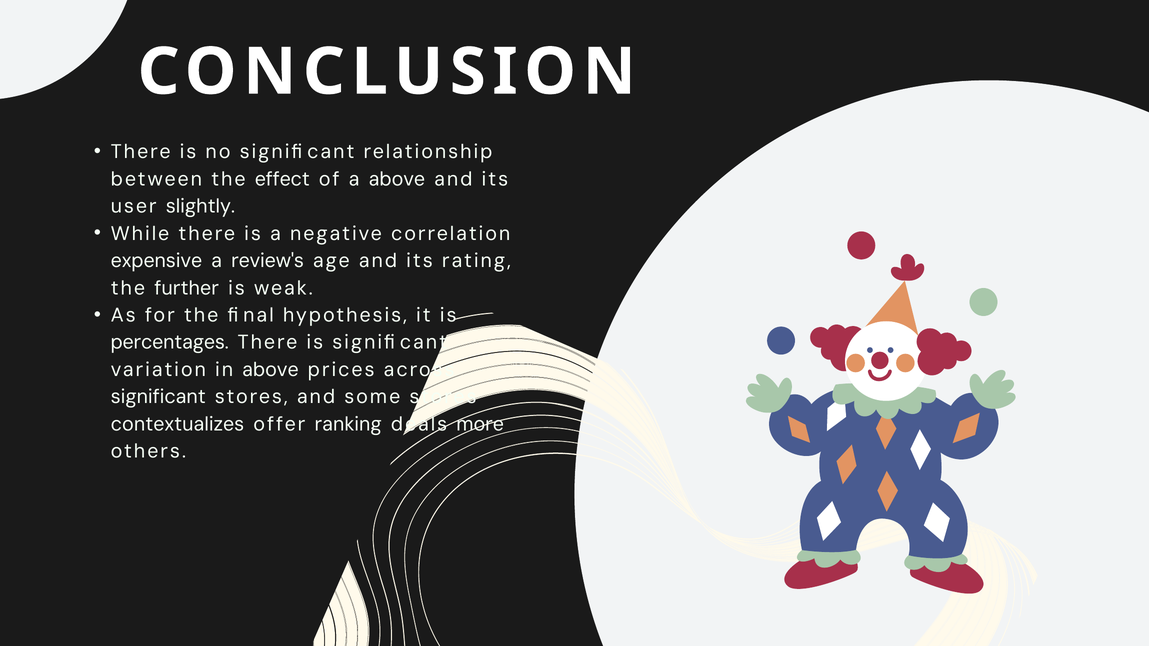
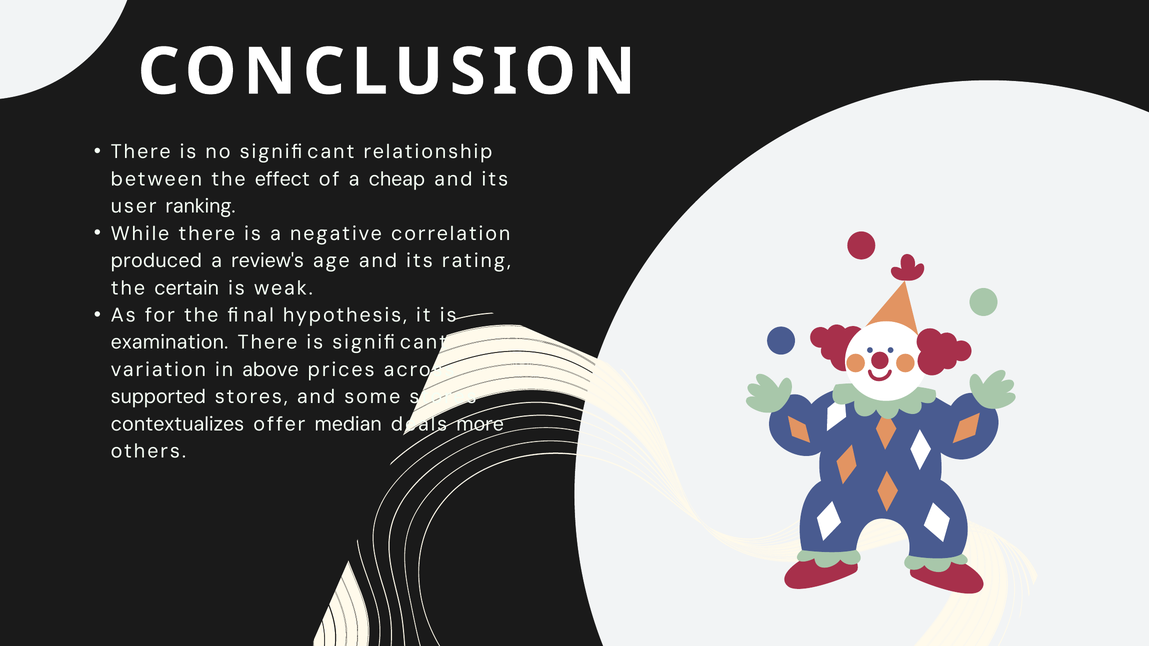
a above: above -> cheap (397, 179)
slightly: slightly -> ranking (201, 206)
expensive: expensive -> produced (156, 261)
further: further -> certain (187, 288)
percentages: percentages -> examination (170, 343)
significant: significant -> supported (158, 397)
ranking: ranking -> median (348, 424)
